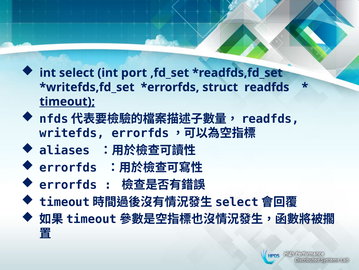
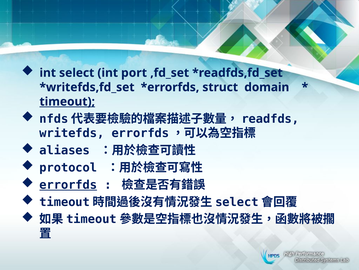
readfds: readfds -> domain (267, 87)
errorfds: errorfds -> protocol (68, 167)
errorfds underline: none -> present (68, 184)
